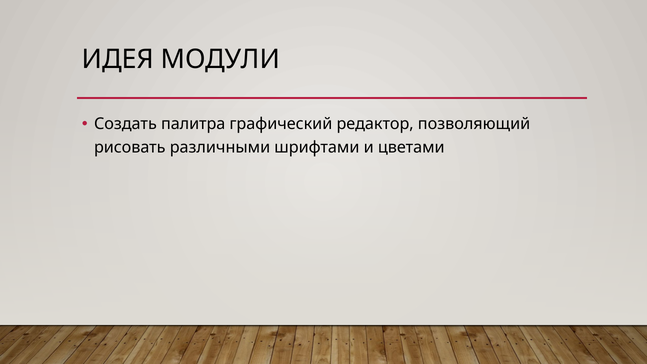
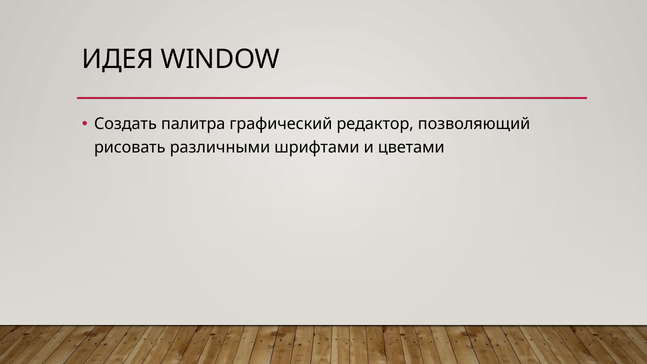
МОДУЛИ: МОДУЛИ -> WINDOW (220, 59)
